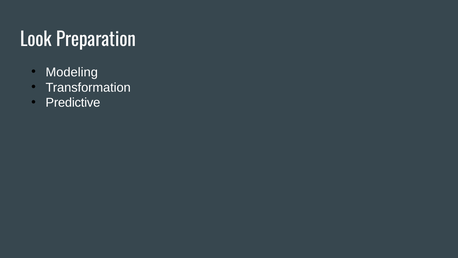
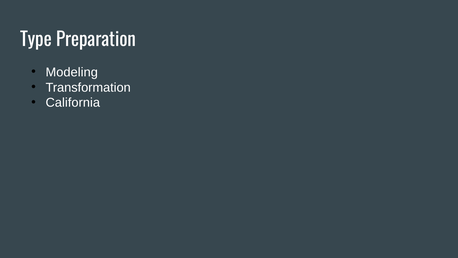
Look: Look -> Type (36, 40)
Predictive: Predictive -> California (73, 103)
